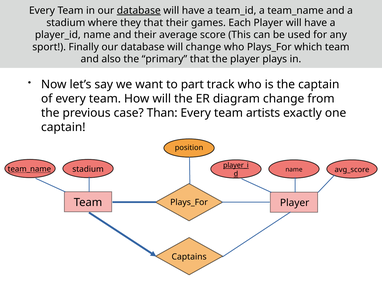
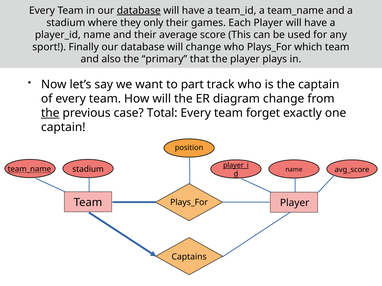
they that: that -> only (153, 23)
the underline: none -> present (50, 113)
Than: Than -> Total (162, 113)
artists: artists -> forget (263, 113)
